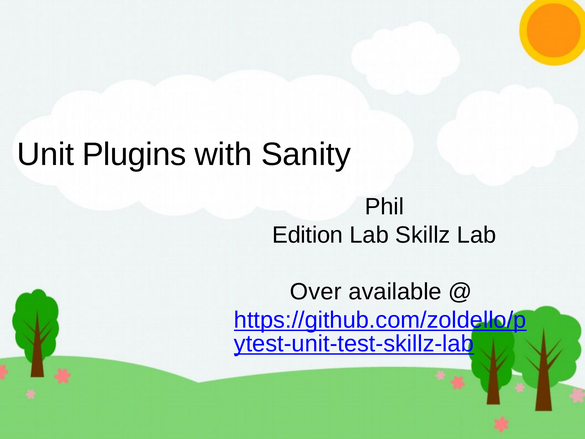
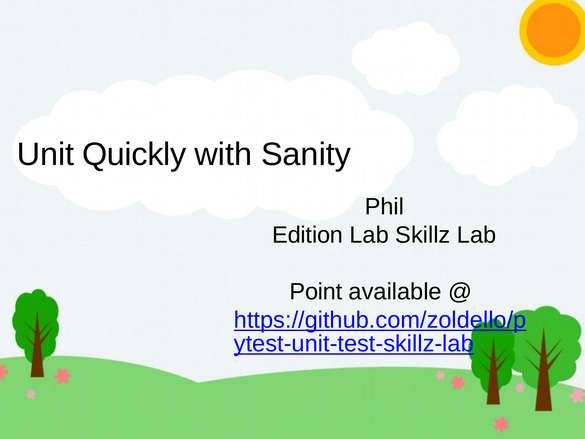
Plugins: Plugins -> Quickly (134, 154)
Over: Over -> Point (316, 291)
